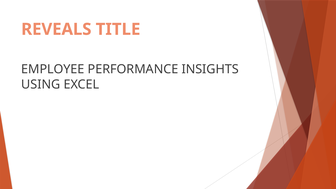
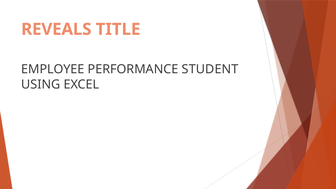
INSIGHTS: INSIGHTS -> STUDENT (210, 69)
